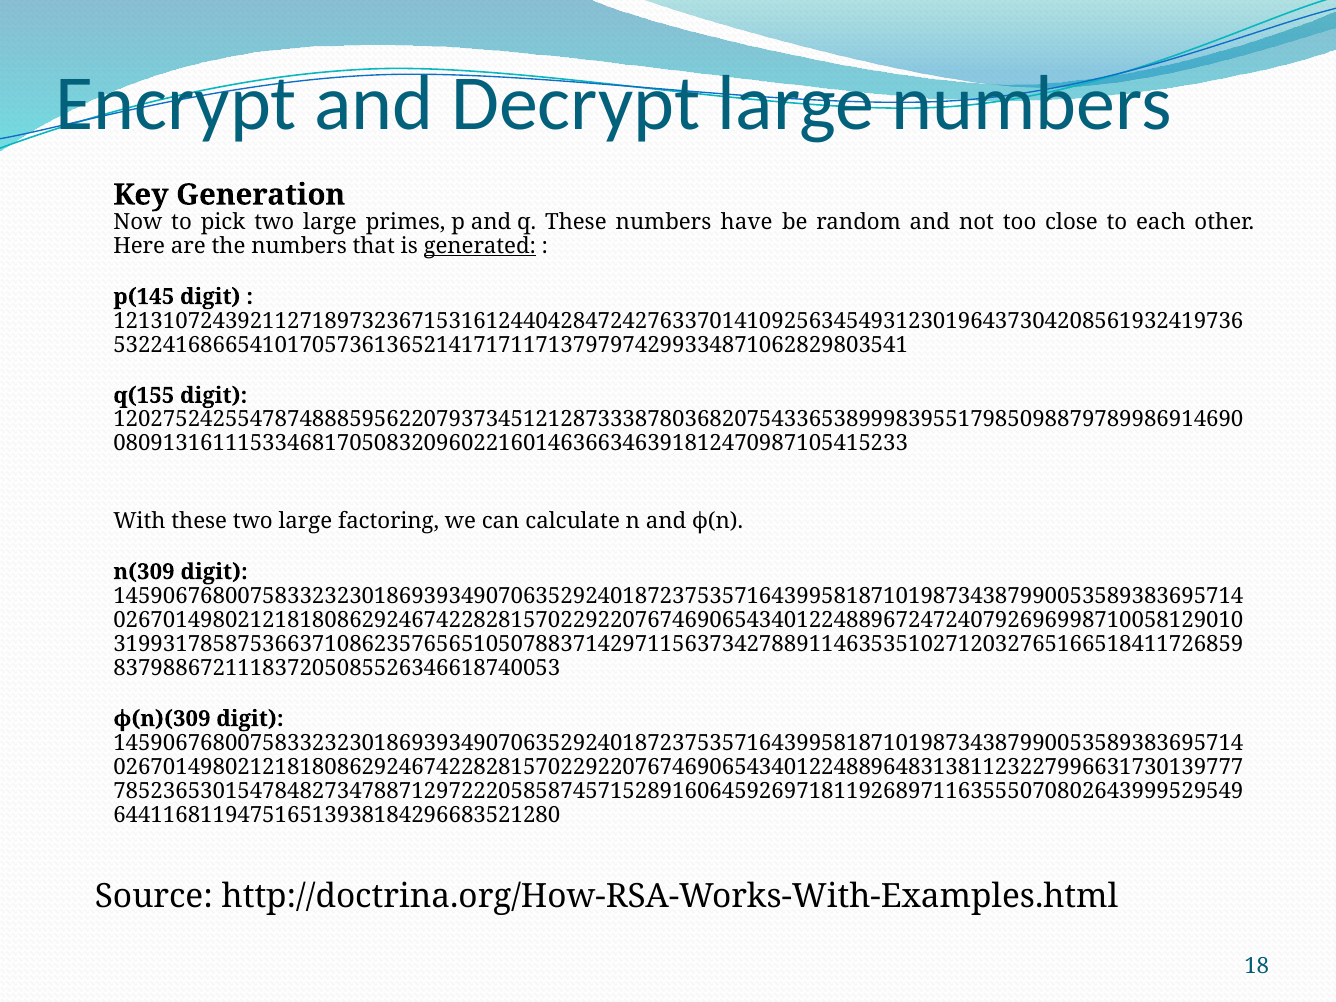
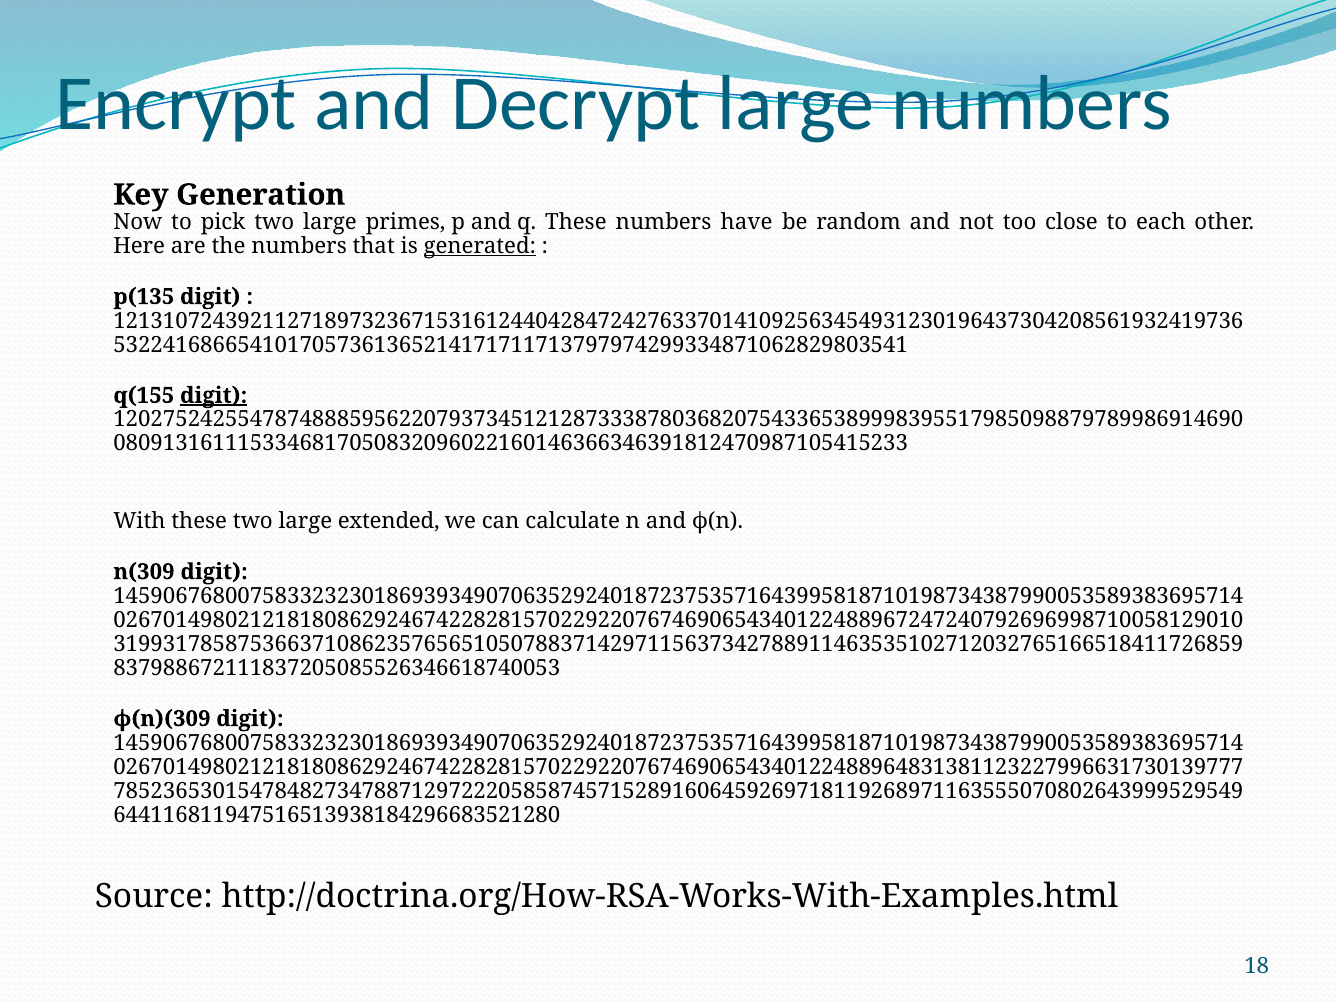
p(145: p(145 -> p(135 (144, 297)
digit underline: none -> present (214, 396)
factoring: factoring -> extended (389, 521)
